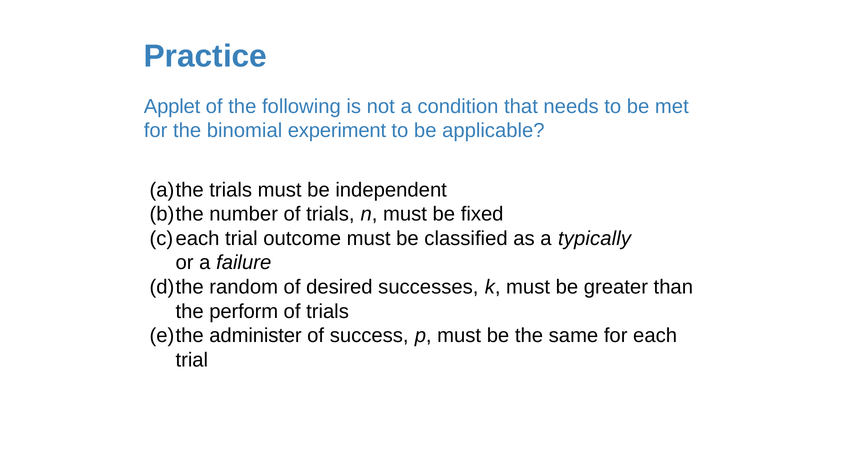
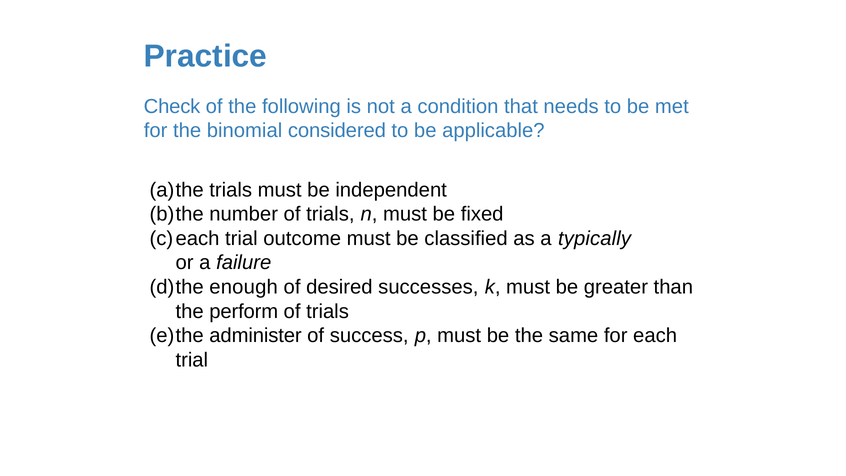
Applet: Applet -> Check (172, 106)
experiment: experiment -> considered (337, 131)
random: random -> enough (244, 287)
